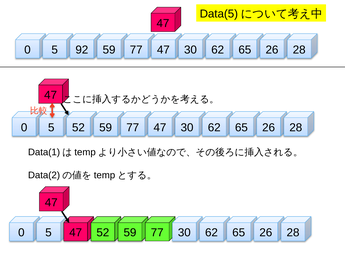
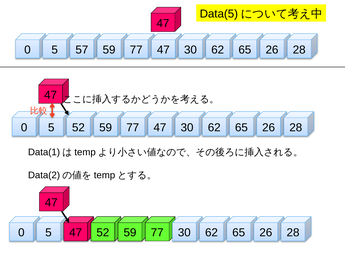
92: 92 -> 57 (82, 50)
